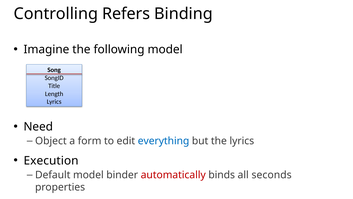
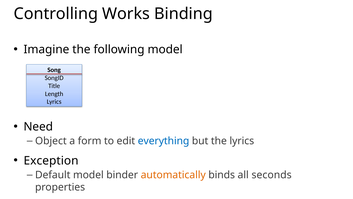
Refers: Refers -> Works (126, 14)
Execution: Execution -> Exception (51, 160)
automatically colour: red -> orange (173, 175)
